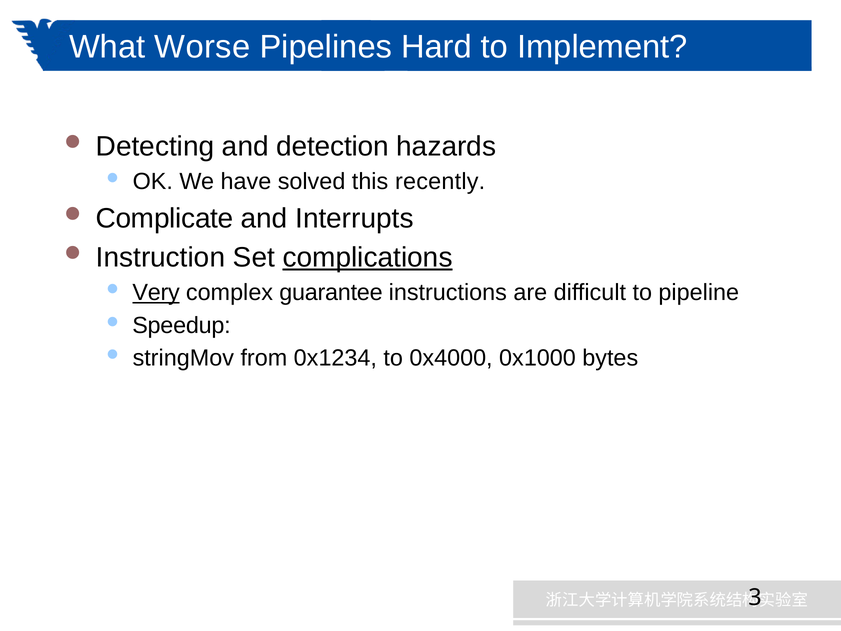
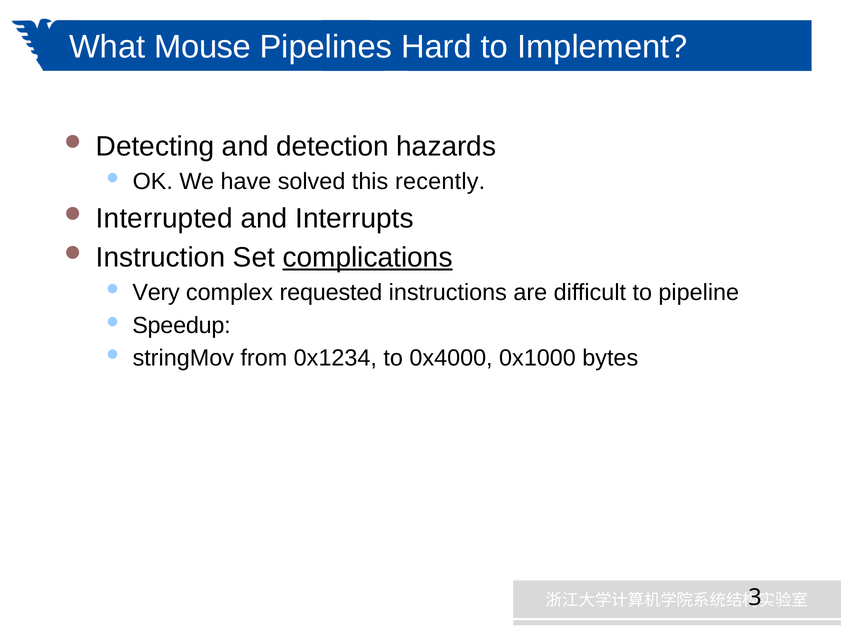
Worse: Worse -> Mouse (203, 47)
Complicate: Complicate -> Interrupted (164, 218)
Very underline: present -> none (156, 293)
guarantee: guarantee -> requested (331, 293)
